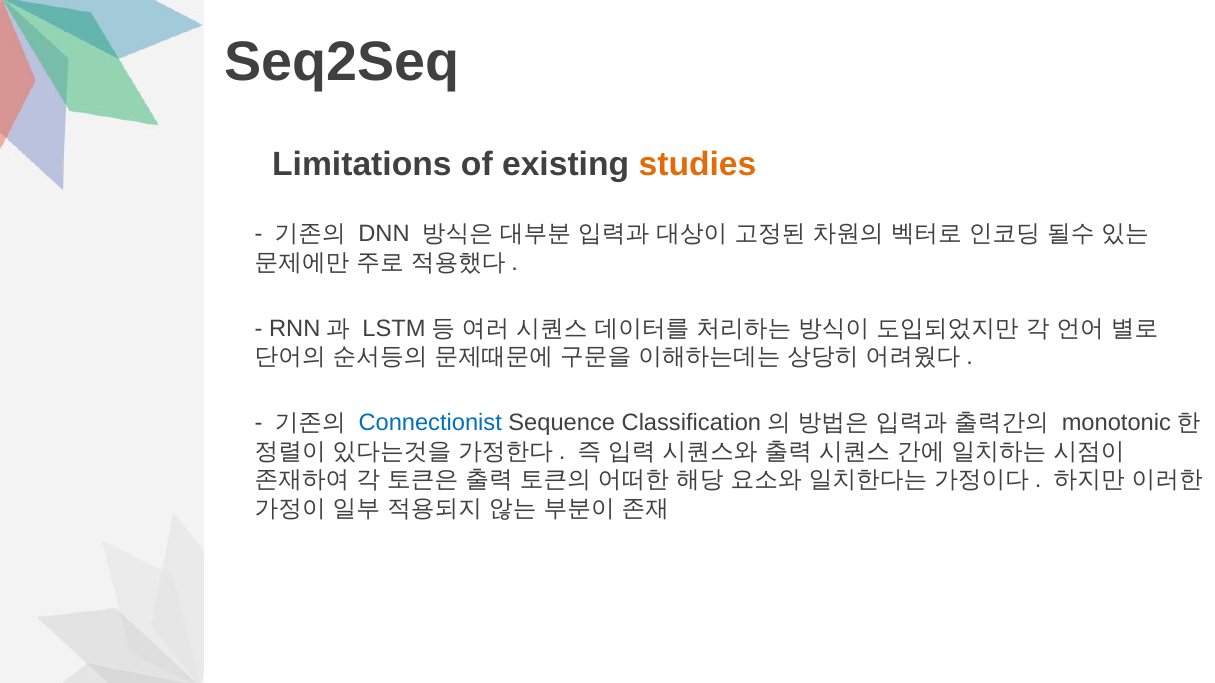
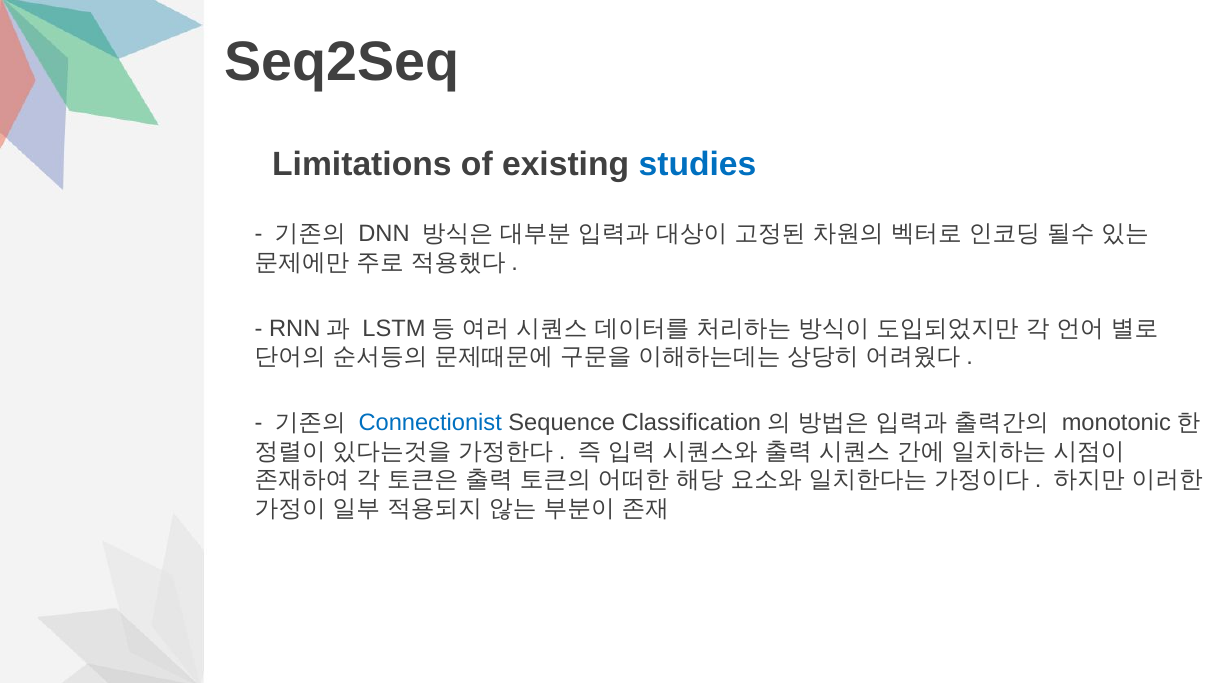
studies colour: orange -> blue (698, 164)
